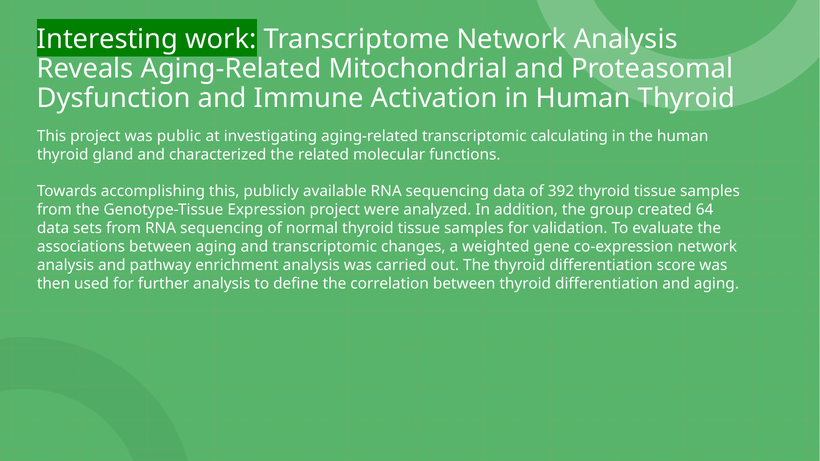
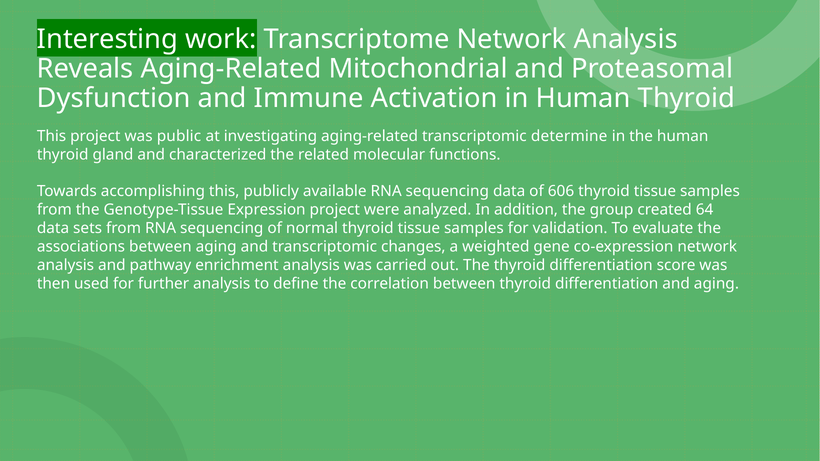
calculating: calculating -> determine (569, 136)
392: 392 -> 606 (561, 192)
